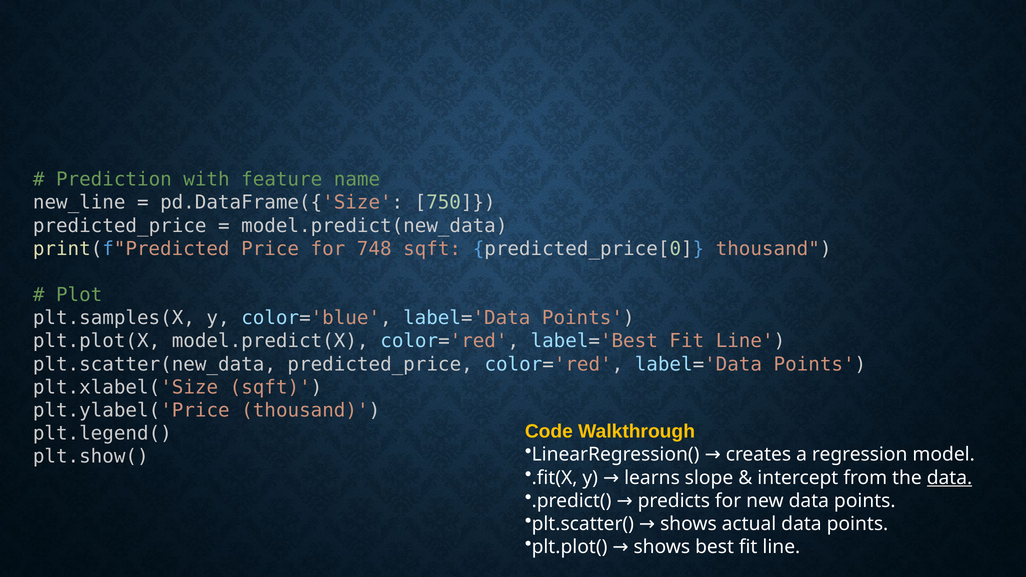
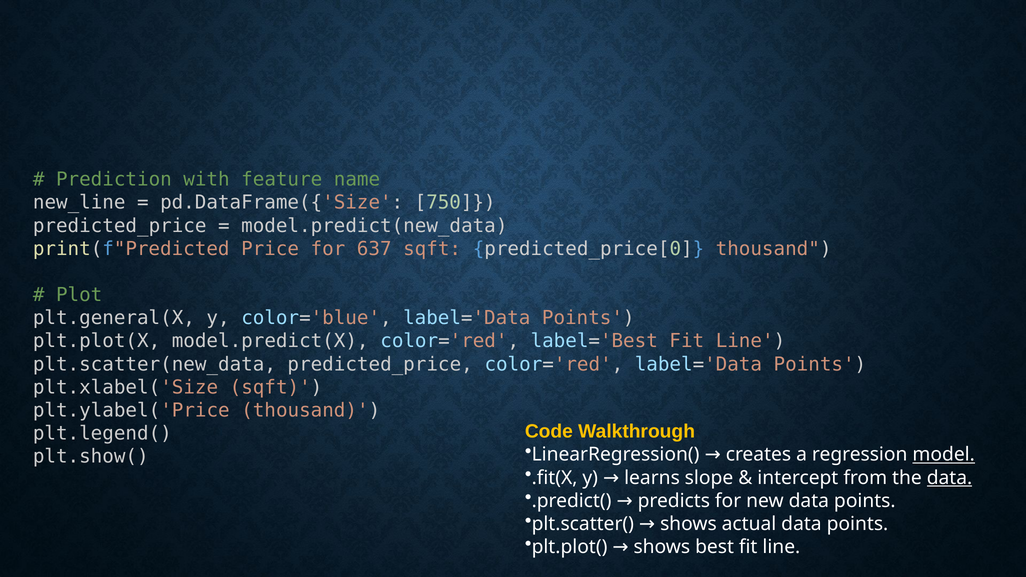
748: 748 -> 637 (374, 249)
plt.samples(X: plt.samples(X -> plt.general(X (114, 318)
model underline: none -> present (944, 455)
